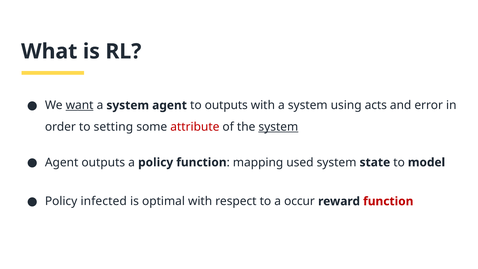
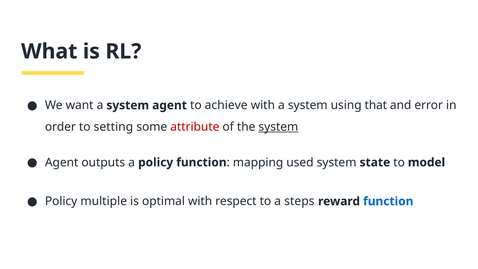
want underline: present -> none (80, 105)
to outputs: outputs -> achieve (226, 105)
acts: acts -> that (376, 105)
infected: infected -> multiple (104, 201)
occur: occur -> steps (299, 201)
function colour: red -> blue (388, 201)
